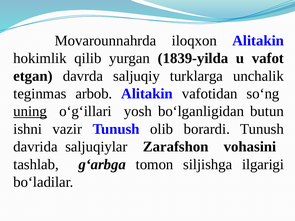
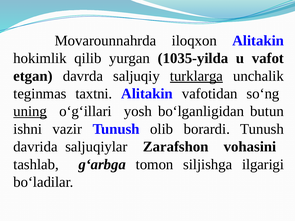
1839-yilda: 1839-yilda -> 1035-yilda (193, 58)
turklarga underline: none -> present (196, 76)
arbob: arbob -> taxtni (94, 94)
